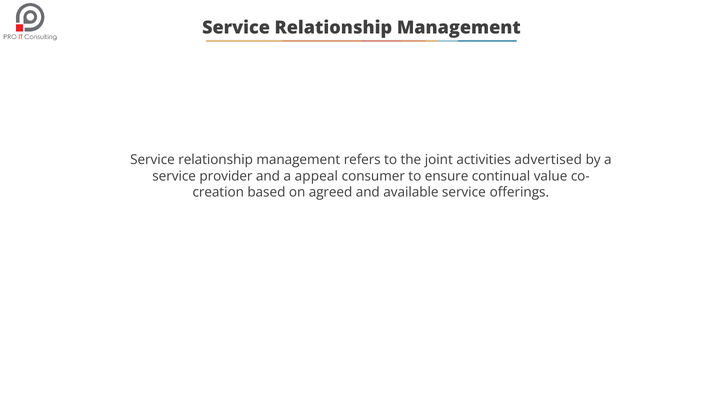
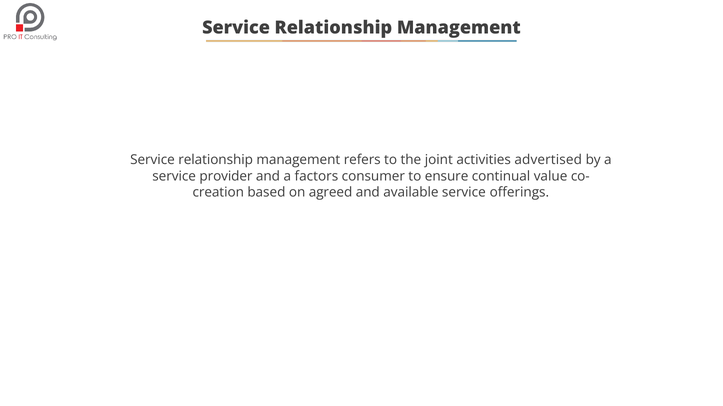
appeal: appeal -> factors (316, 177)
